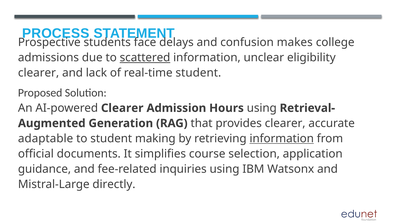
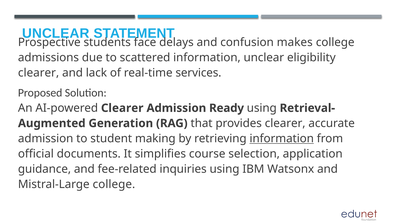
PROCESS: PROCESS -> UNCLEAR (56, 33)
scattered underline: present -> none (145, 58)
real-time student: student -> services (198, 73)
Hours: Hours -> Ready (227, 108)
adaptable: adaptable -> admission (46, 138)
Mistral-Large directly: directly -> college (114, 184)
